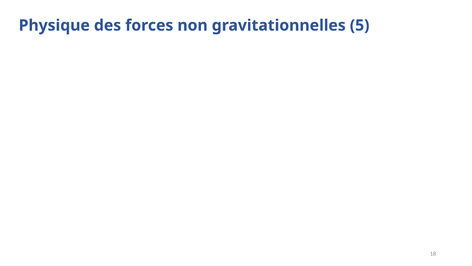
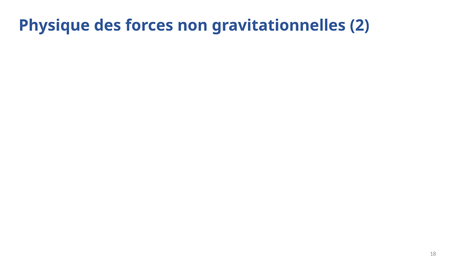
5: 5 -> 2 (360, 25)
